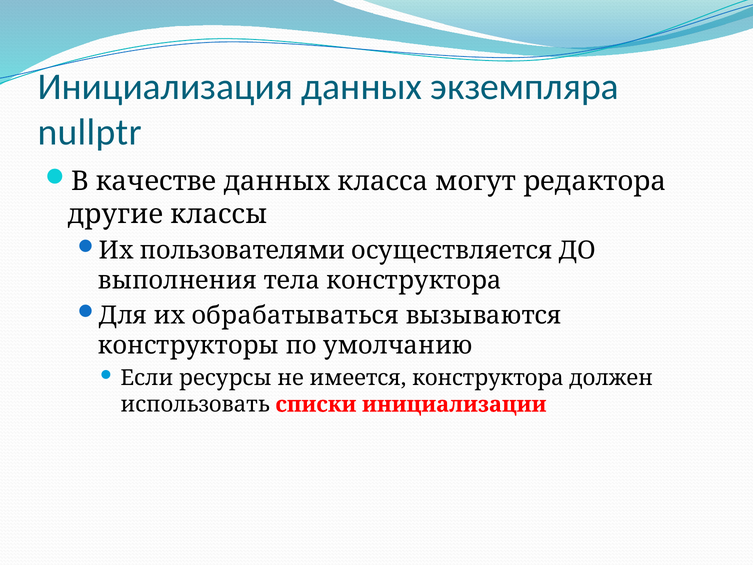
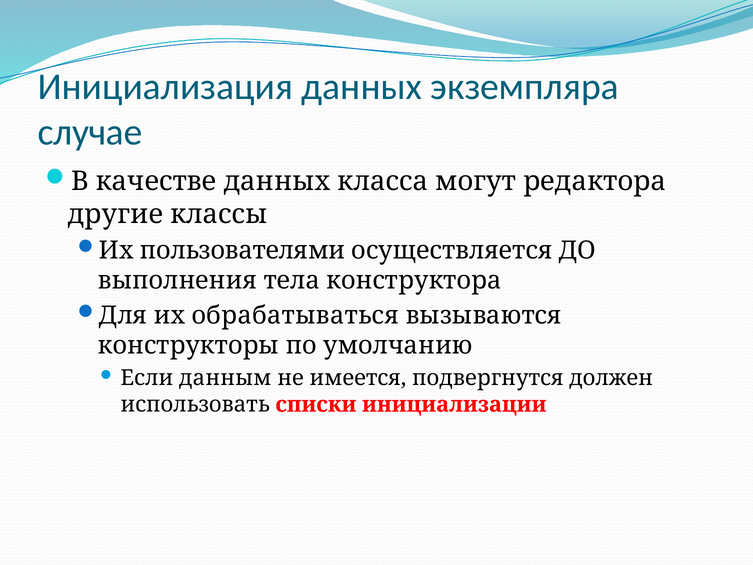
nullptr: nullptr -> случае (90, 132)
ресурсы: ресурсы -> данным (225, 378)
имеется конструктора: конструктора -> подвергнутся (488, 378)
